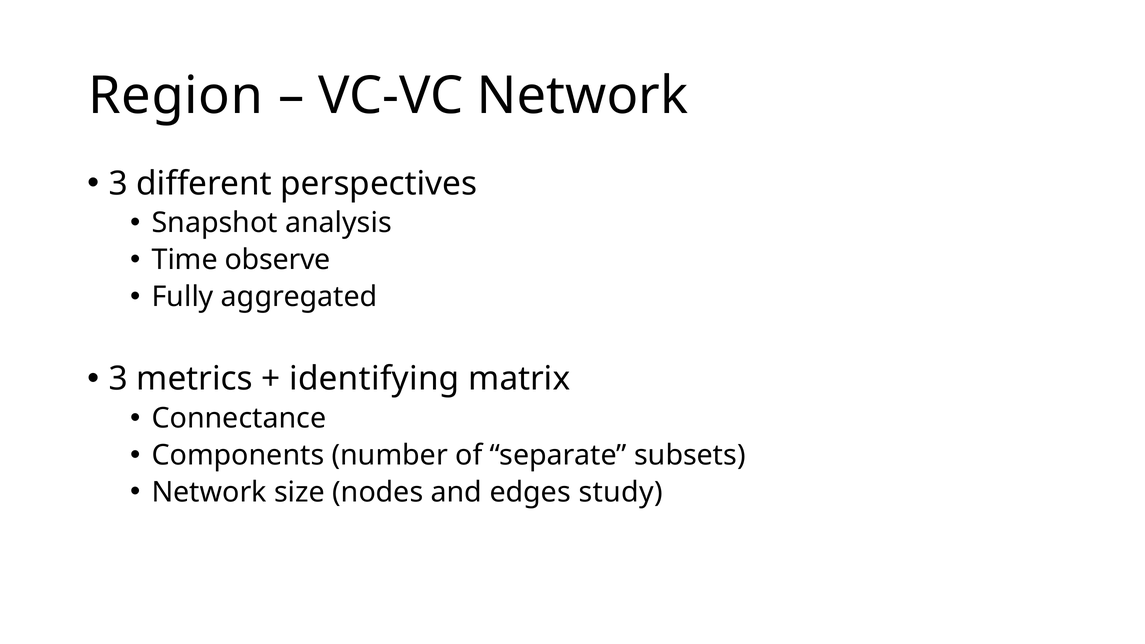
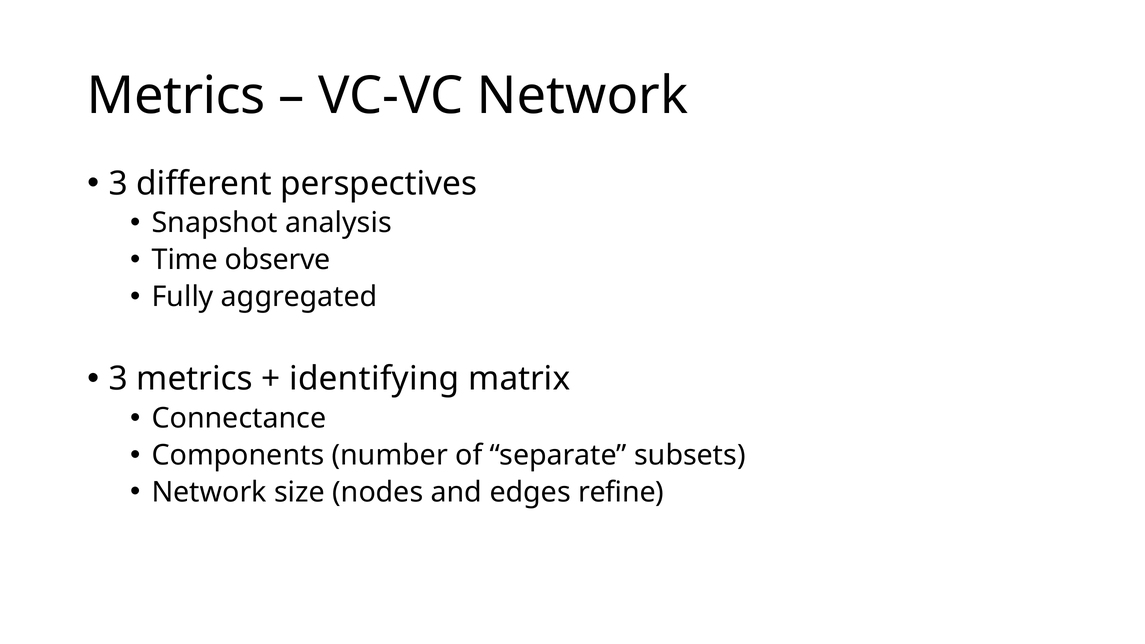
Region: Region -> Metrics (176, 96)
study: study -> refine (621, 492)
